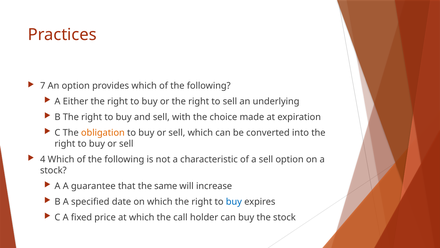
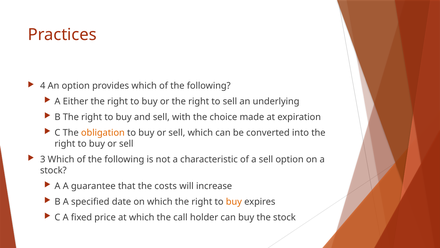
7: 7 -> 4 (43, 86)
4: 4 -> 3 (43, 159)
same: same -> costs (166, 186)
buy colour: blue -> orange (234, 201)
